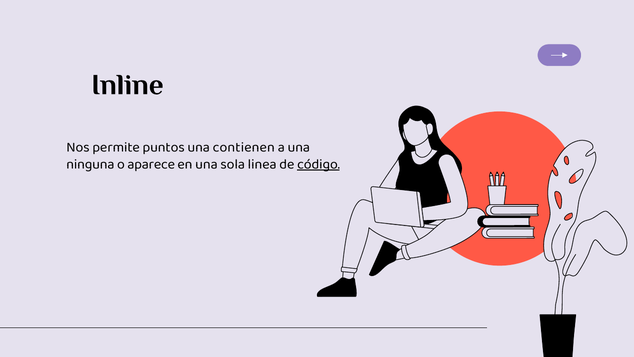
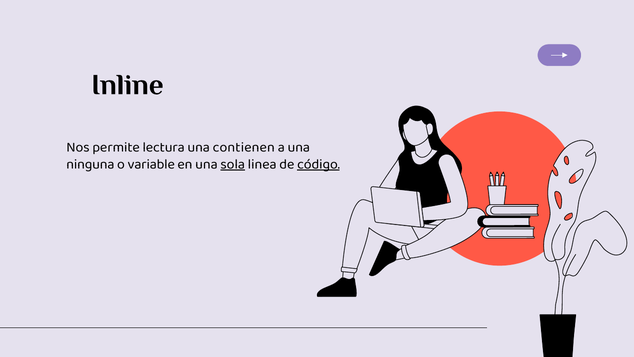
puntos: puntos -> lectura (164, 147)
aparece: aparece -> variable (151, 164)
sola underline: none -> present (233, 164)
